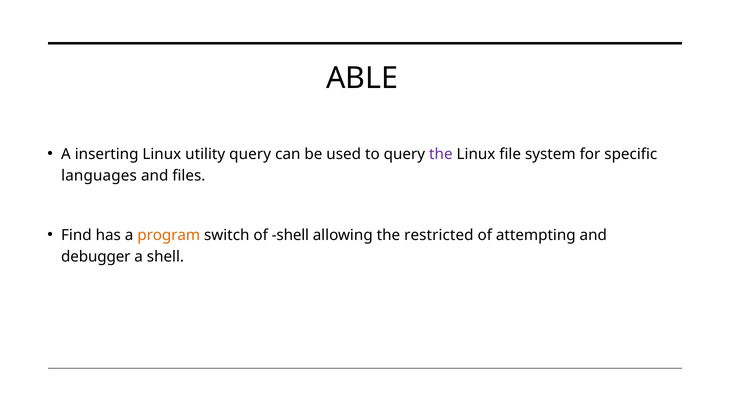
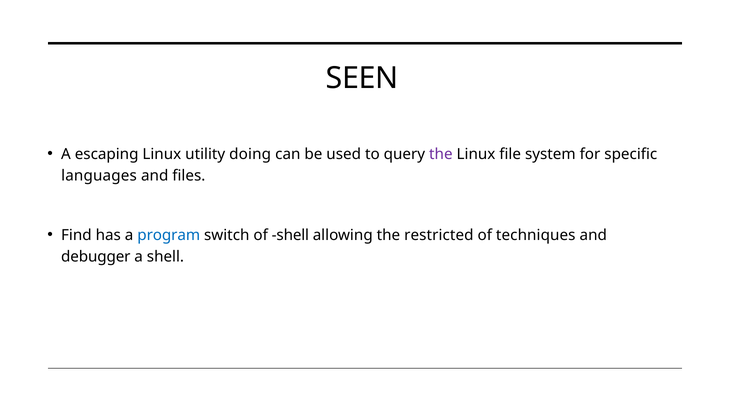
ABLE: ABLE -> SEEN (362, 78)
inserting: inserting -> escaping (107, 154)
utility query: query -> doing (250, 154)
program colour: orange -> blue (169, 235)
attempting: attempting -> techniques (536, 235)
